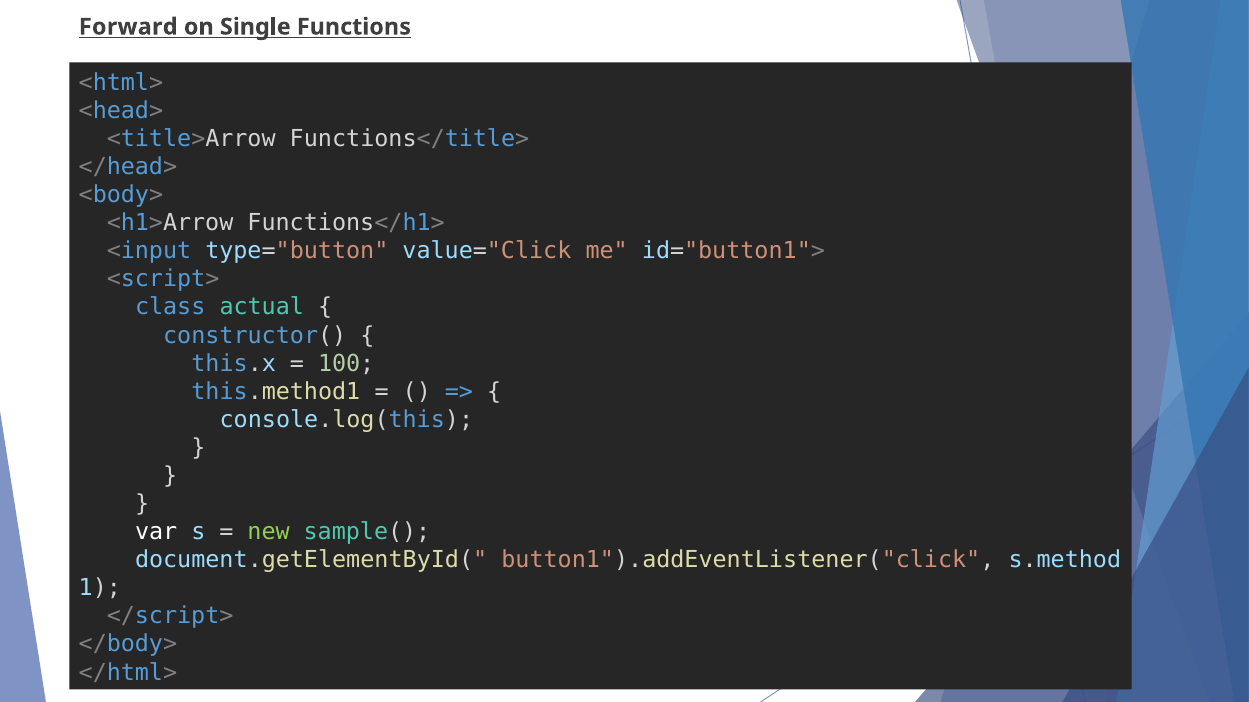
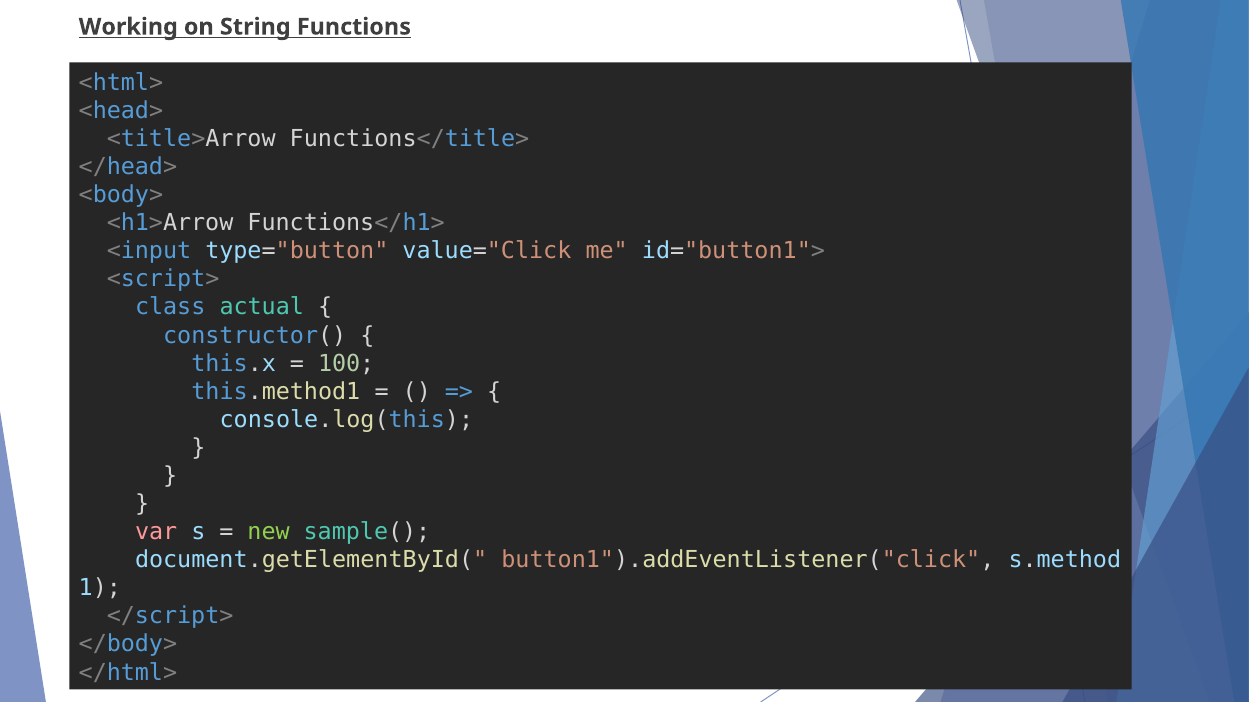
Forward: Forward -> Working (128, 27)
Single: Single -> String (255, 27)
var colour: white -> pink (156, 532)
